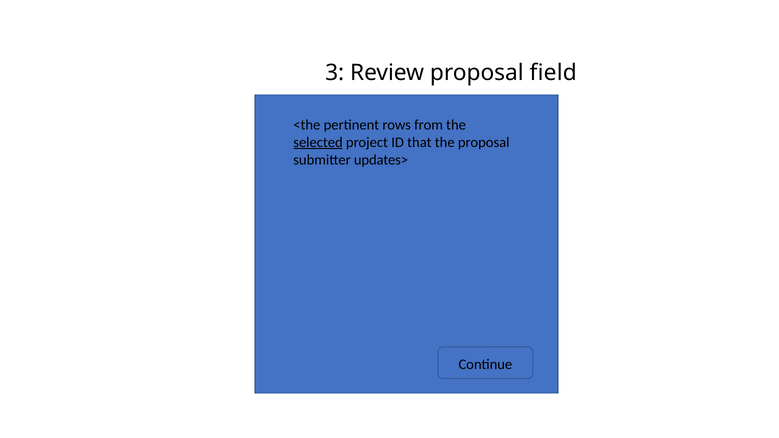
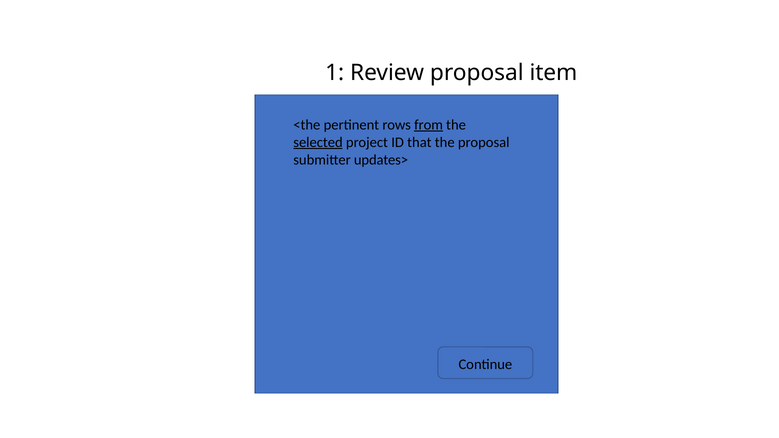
3: 3 -> 1 (335, 73)
field: field -> item (553, 73)
from underline: none -> present (429, 125)
